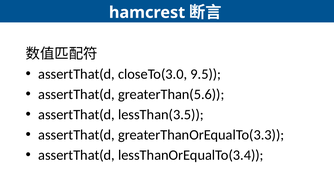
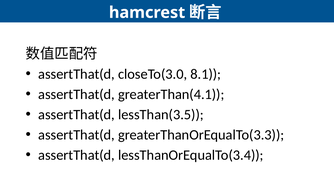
9.5: 9.5 -> 8.1 (206, 74)
greaterThan(5.6: greaterThan(5.6 -> greaterThan(4.1 (171, 94)
